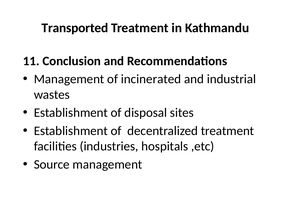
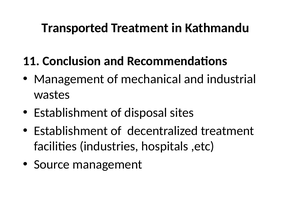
incinerated: incinerated -> mechanical (151, 79)
